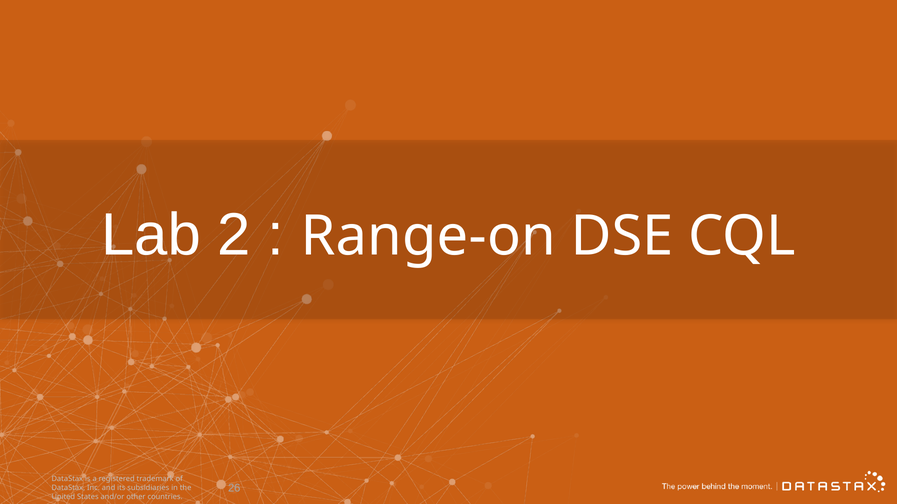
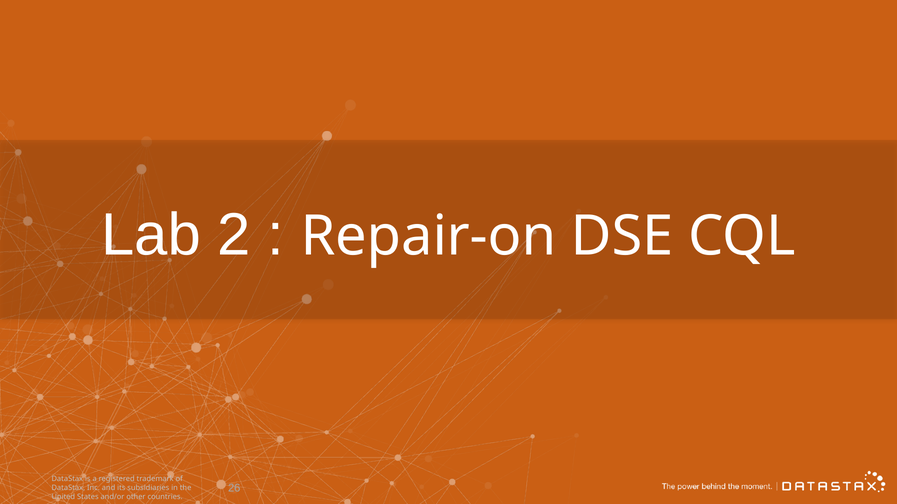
Range-on: Range-on -> Repair-on (428, 236)
